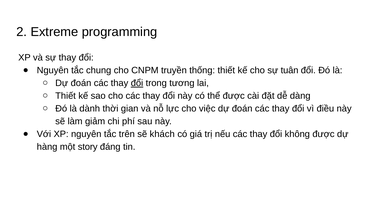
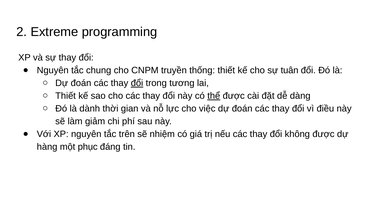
thể underline: none -> present (214, 96)
khách: khách -> nhiệm (162, 134)
story: story -> phục (88, 147)
